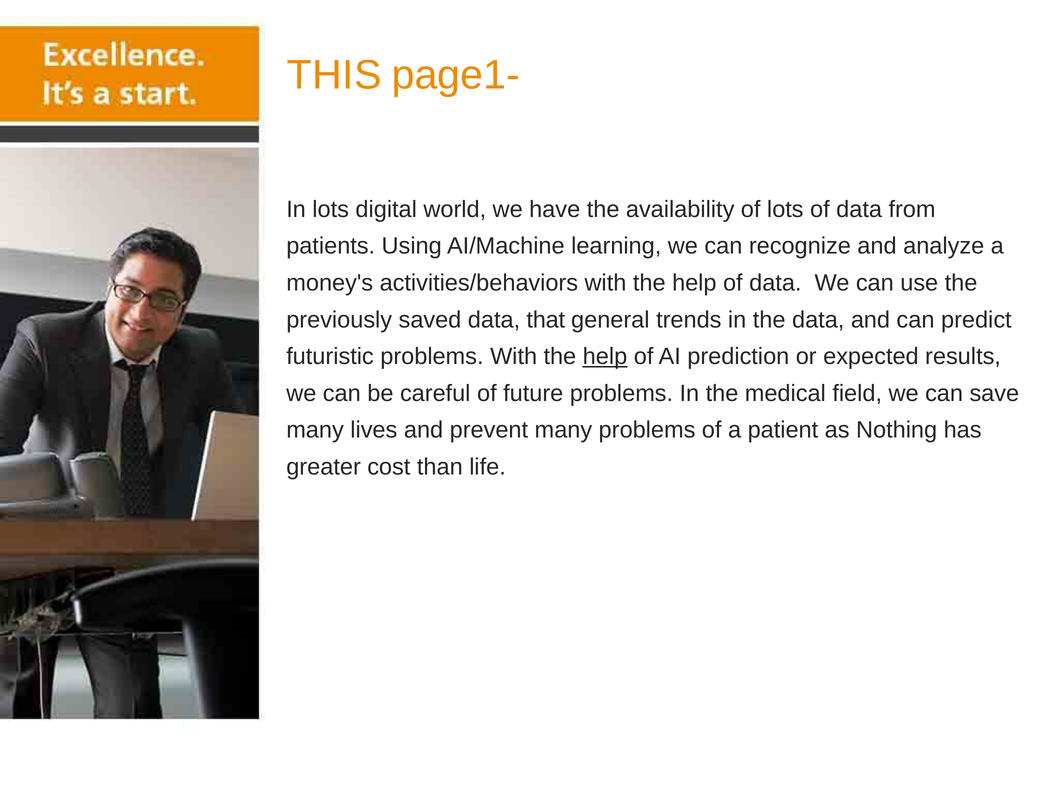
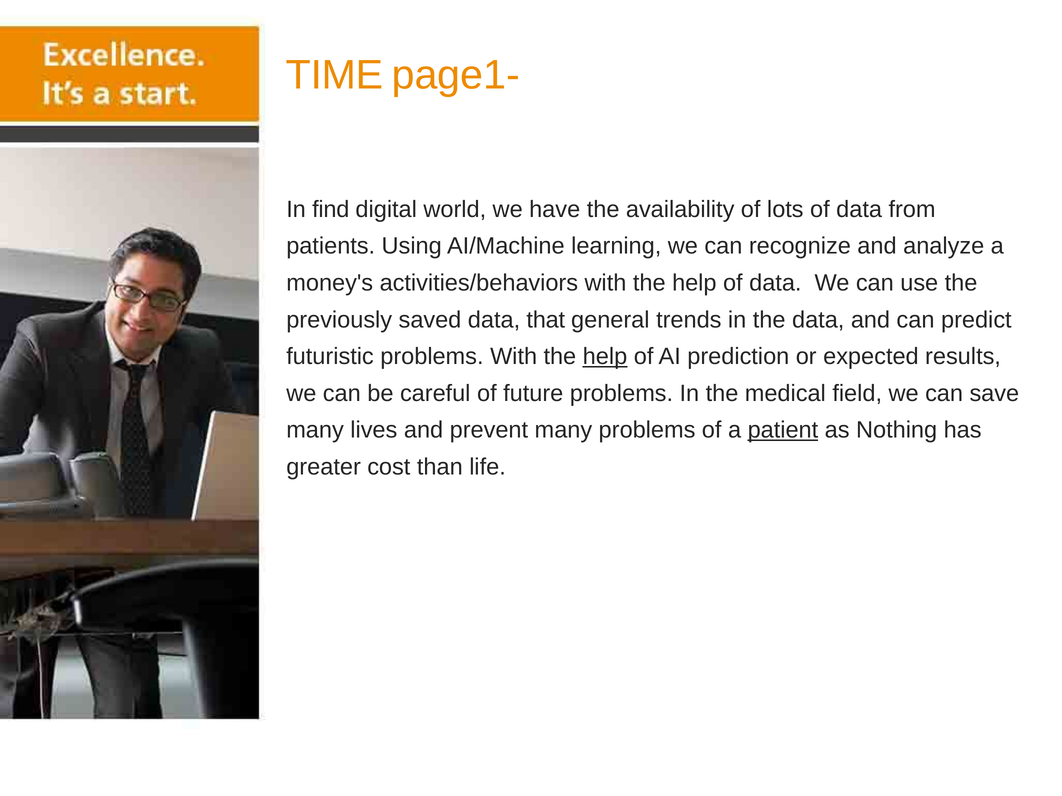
THIS: THIS -> TIME (335, 75)
In lots: lots -> find (331, 210)
patient underline: none -> present (783, 430)
